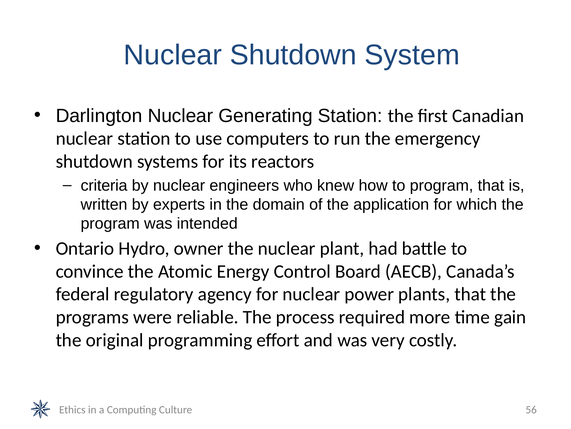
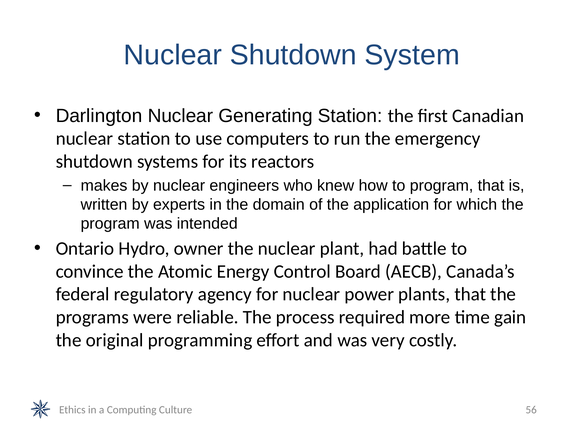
criteria: criteria -> makes (104, 185)
